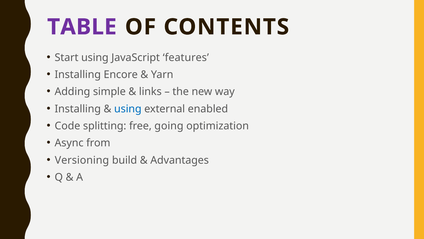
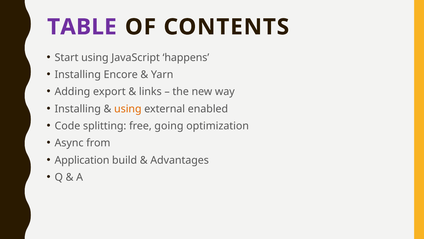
features: features -> happens (186, 57)
simple: simple -> export (109, 92)
using colour: blue -> orange (128, 109)
Versioning: Versioning -> Application (82, 160)
